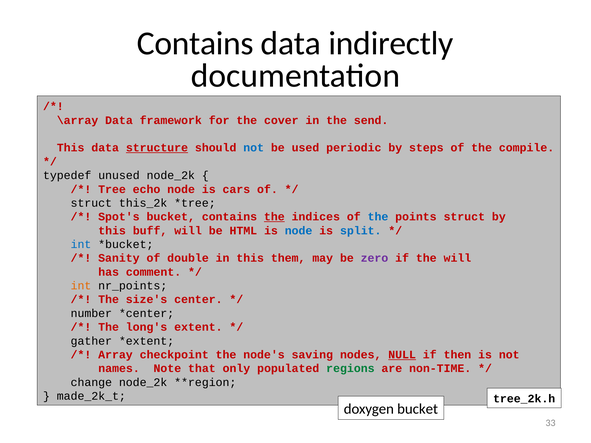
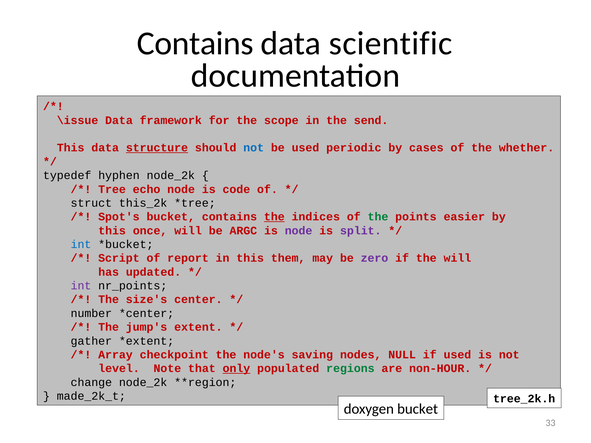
indirectly: indirectly -> scientific (391, 44)
\array: \array -> \issue (78, 120)
cover: cover -> scope (281, 120)
steps: steps -> cases (426, 148)
compile: compile -> whether (527, 148)
unused: unused -> hyphen (119, 176)
cars: cars -> code (236, 189)
the colour: blue -> green (378, 217)
points struct: struct -> easier (464, 217)
buff: buff -> once (150, 231)
HTML: HTML -> ARGC (243, 231)
node colour: blue -> purple (299, 231)
split colour: blue -> purple (361, 231)
Sanity: Sanity -> Script (119, 258)
double: double -> report (188, 258)
comment: comment -> updated (154, 272)
int colour: orange -> purple (81, 286)
long's: long's -> jump's (147, 327)
NULL underline: present -> none (402, 355)
if then: then -> used (457, 355)
names: names -> level (119, 369)
only underline: none -> present (236, 369)
non-TIME: non-TIME -> non-HOUR (440, 369)
